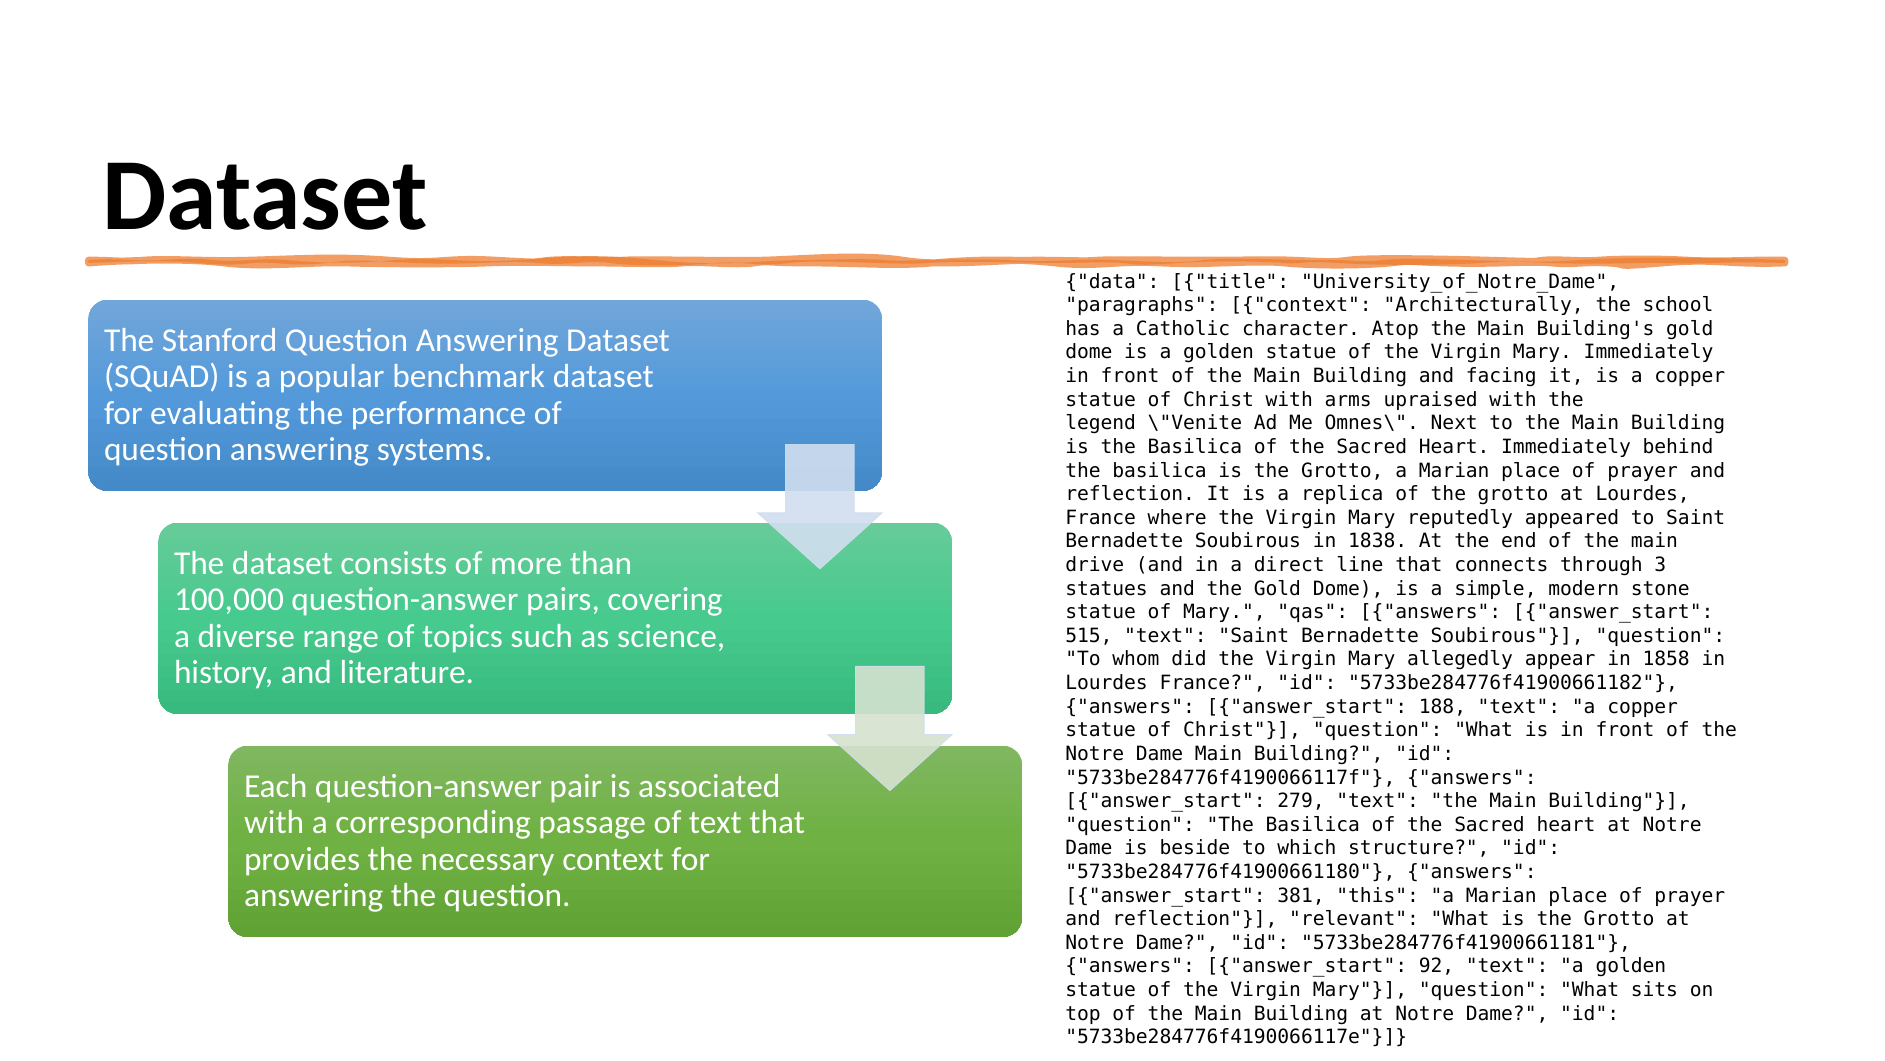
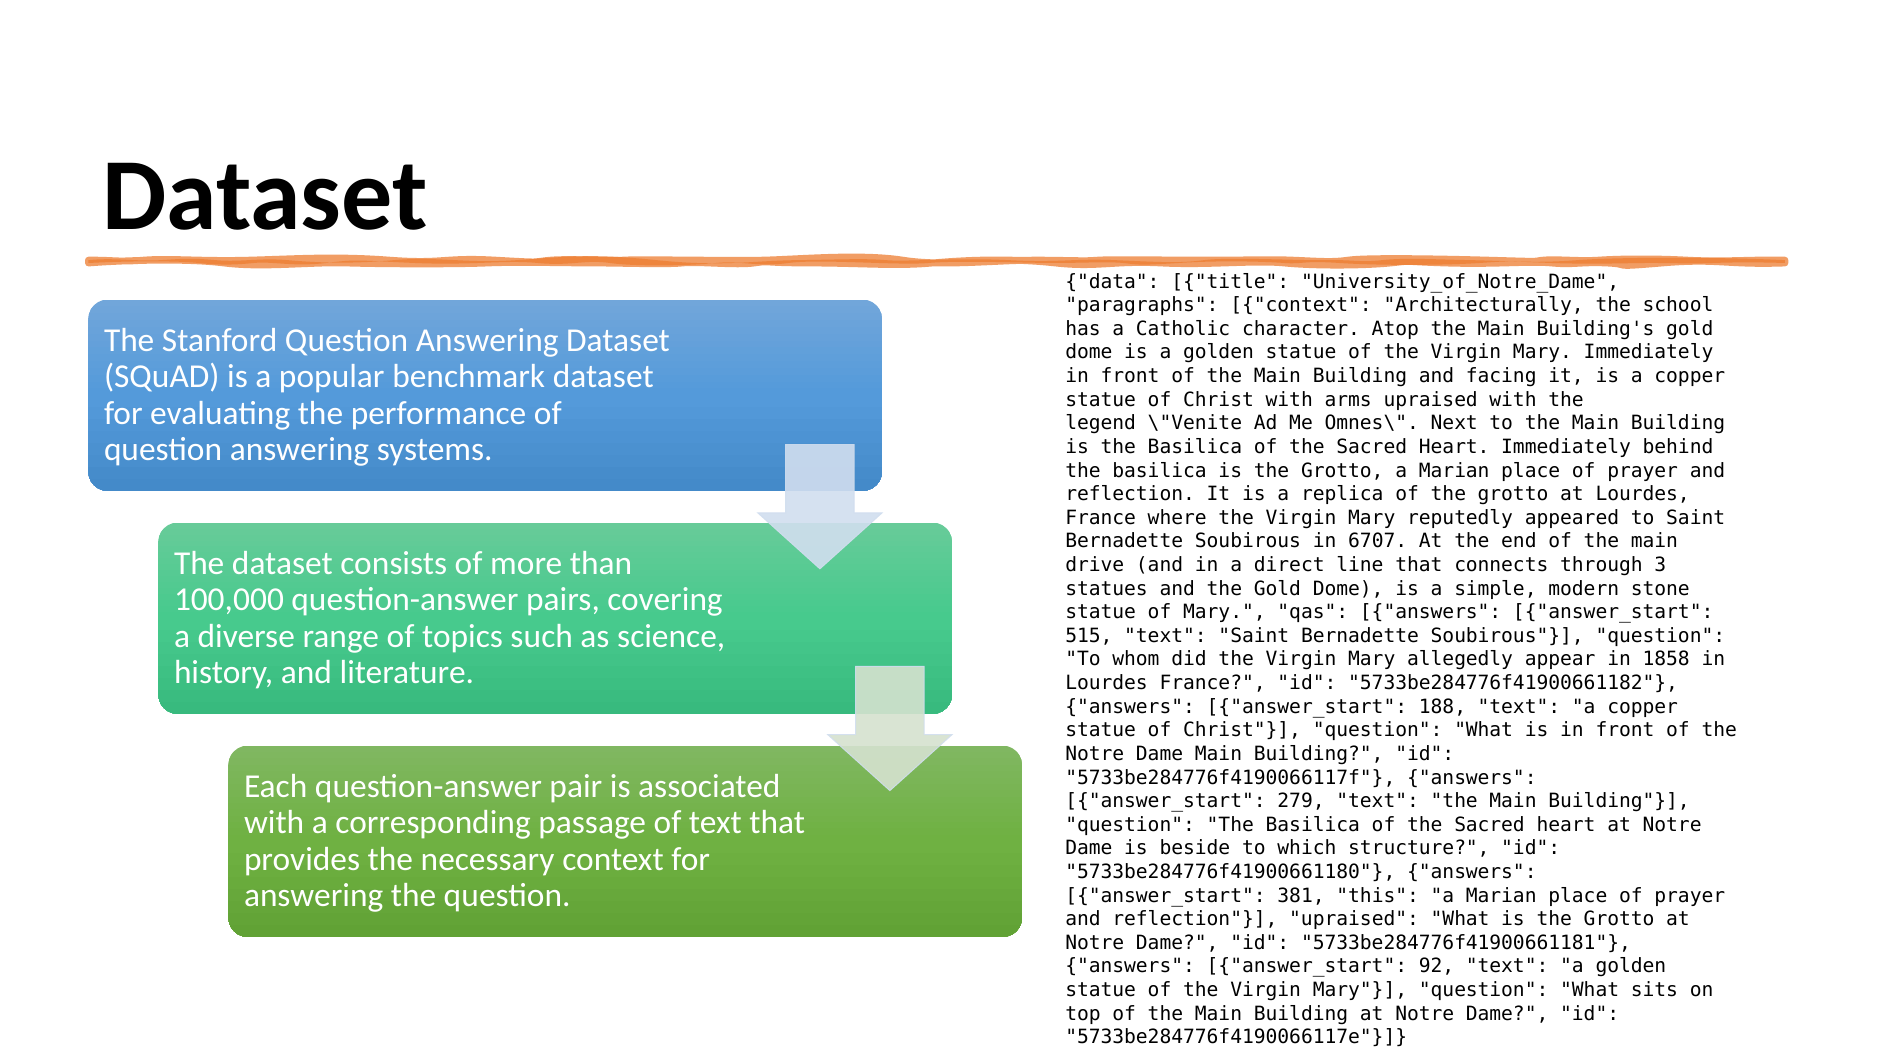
1838: 1838 -> 6707 (1378, 541)
reflection relevant: relevant -> upraised (1354, 919)
